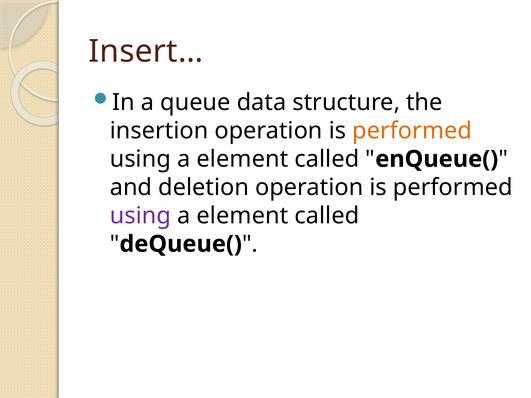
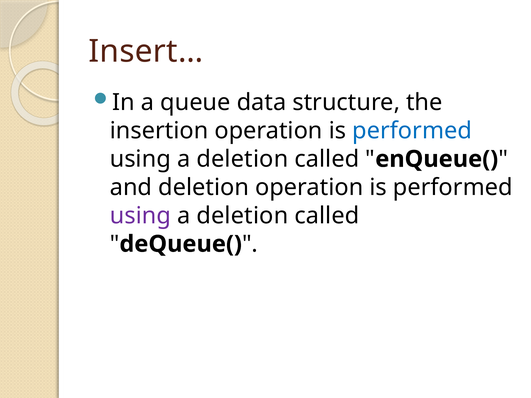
performed colour: orange -> blue (412, 131)
element: element -> deletion (242, 159)
element: element -> deletion (242, 216)
